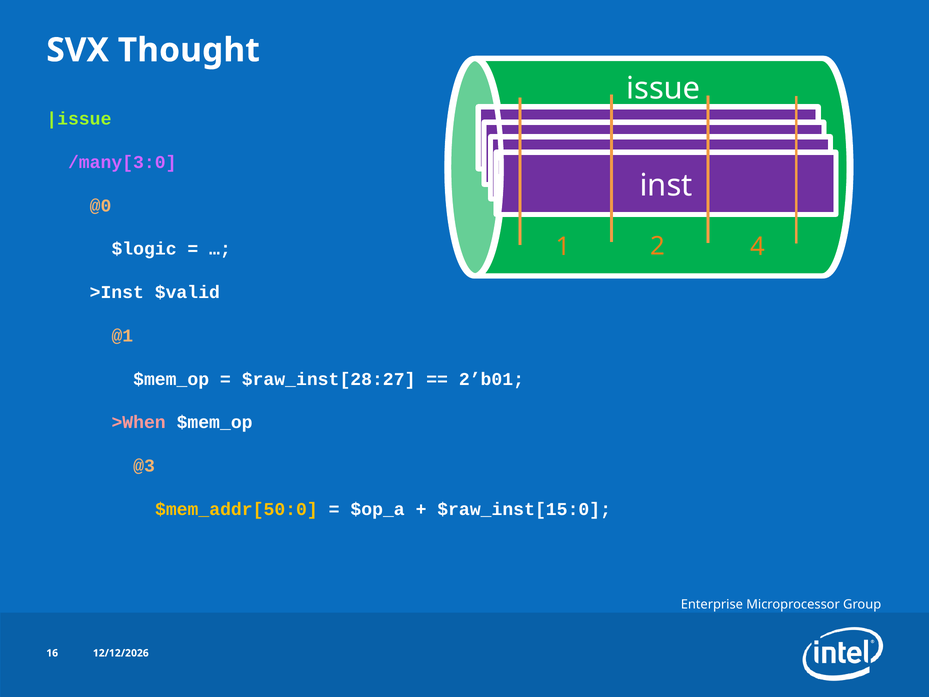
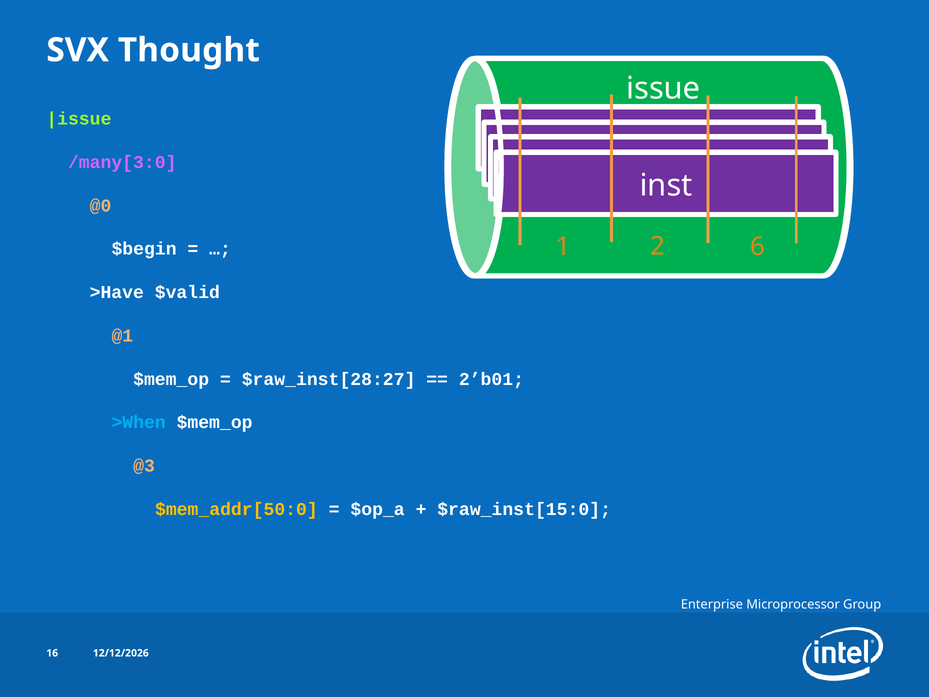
4: 4 -> 6 (758, 246)
$logic: $logic -> $begin (144, 249)
>Inst: >Inst -> >Have (117, 292)
>When colour: pink -> light blue (139, 422)
